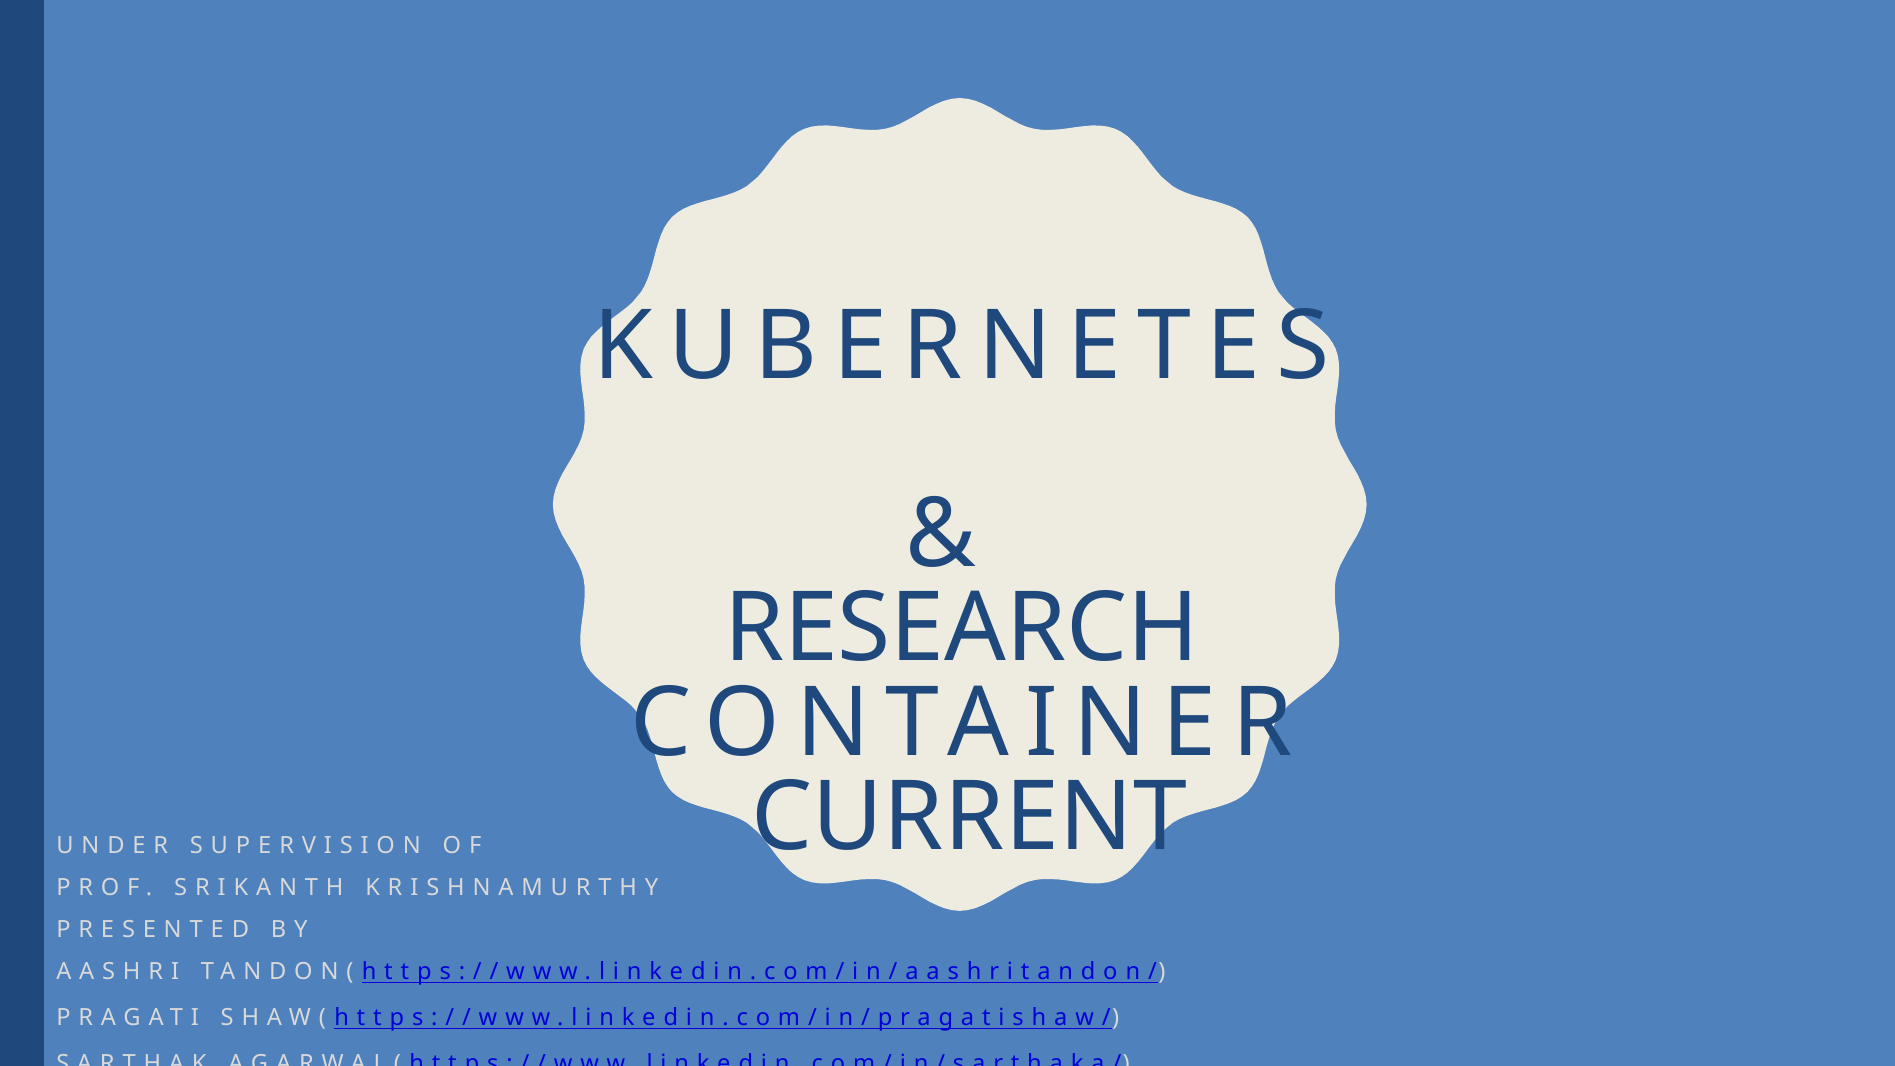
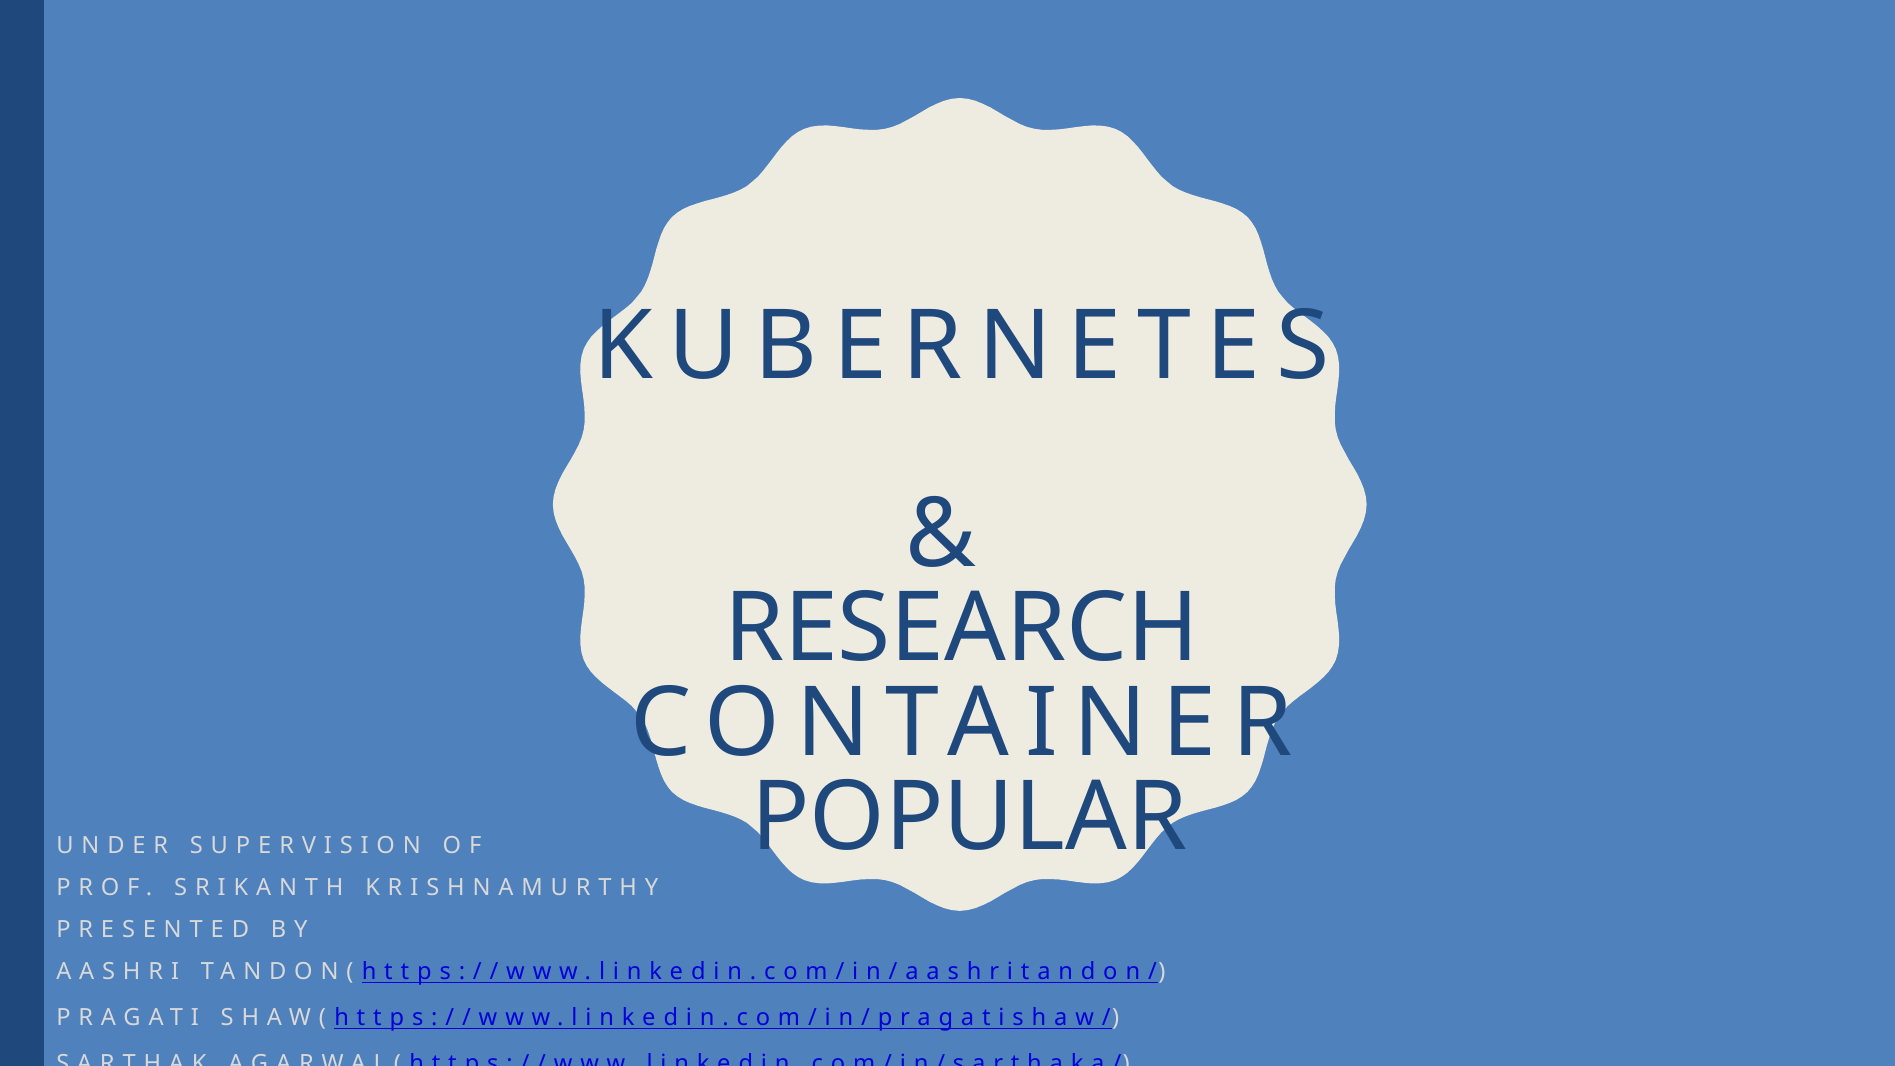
CURRENT: CURRENT -> POPULAR (969, 817)
